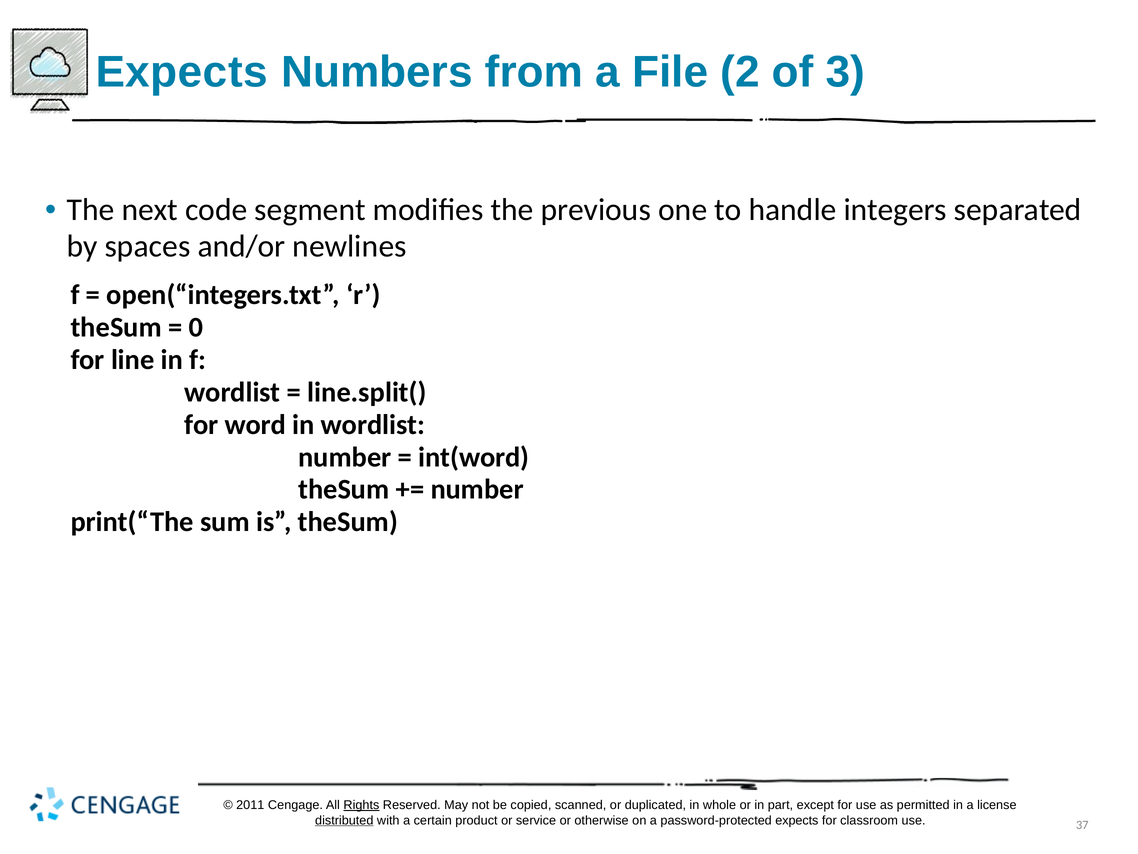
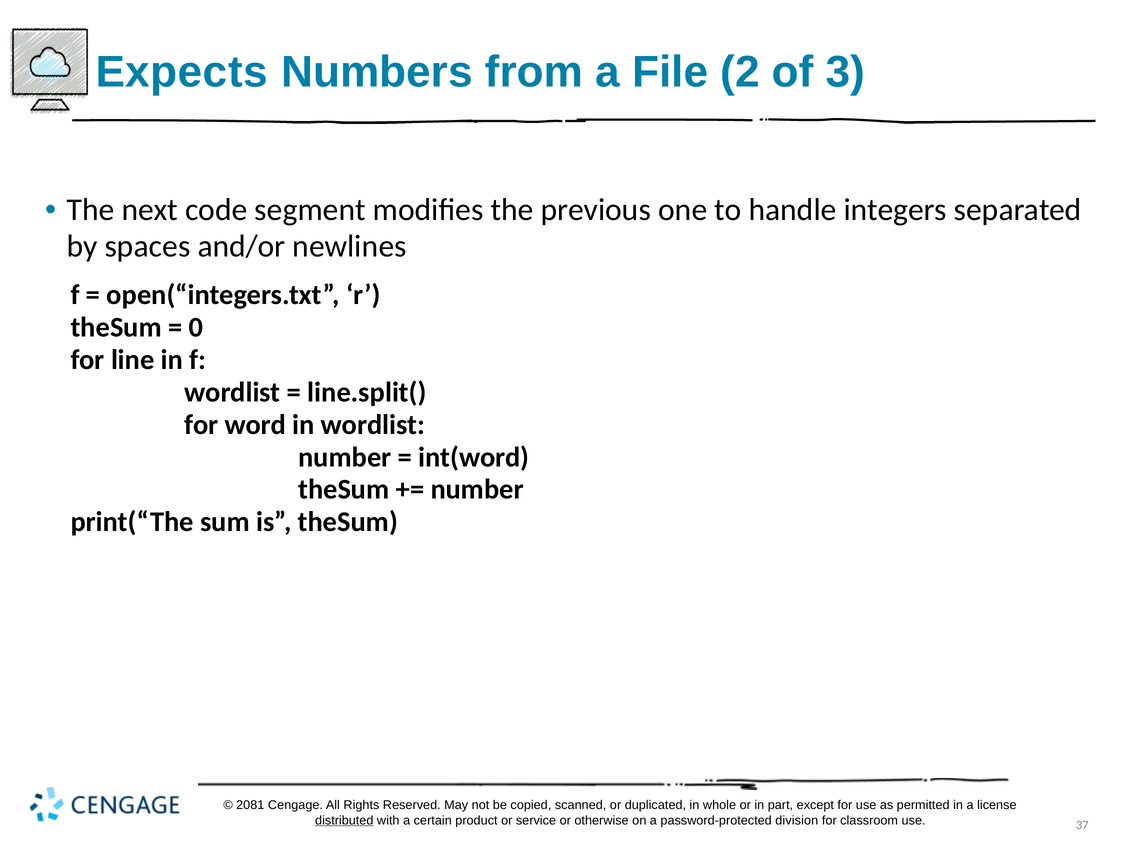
2011: 2011 -> 2081 (250, 805)
Rights underline: present -> none (361, 805)
password-protected expects: expects -> division (797, 820)
